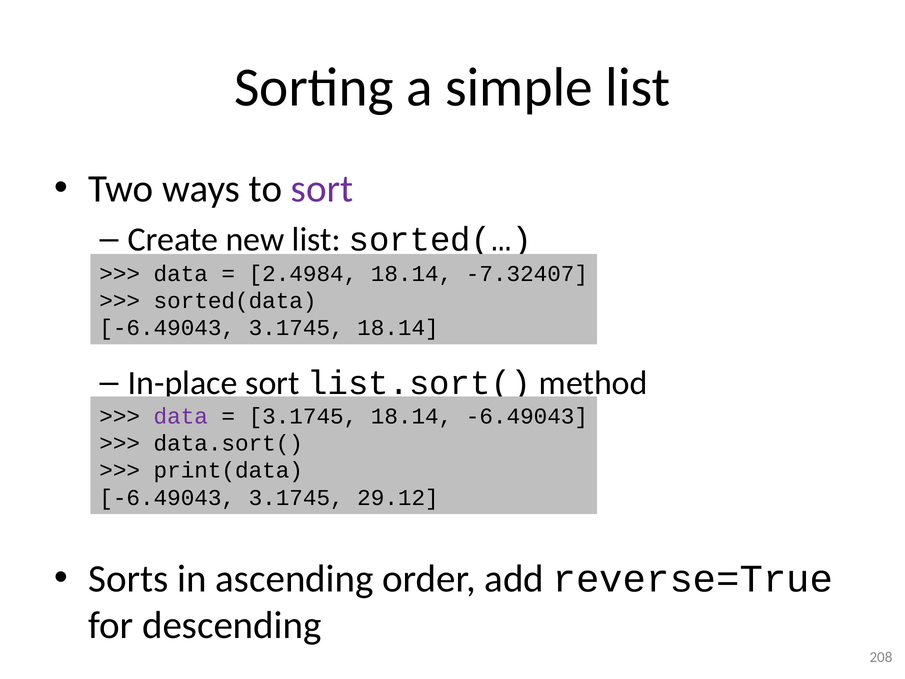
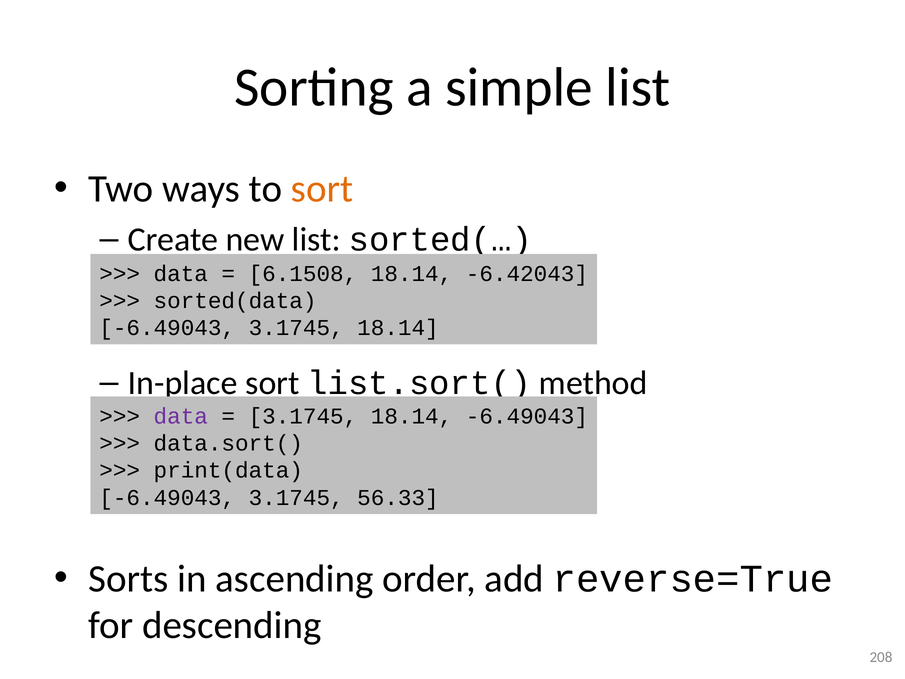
sort colour: purple -> orange (322, 189)
2.4984: 2.4984 -> 6.1508 (303, 273)
-7.32407: -7.32407 -> -6.42043 (527, 273)
29.12: 29.12 -> 56.33 (398, 497)
